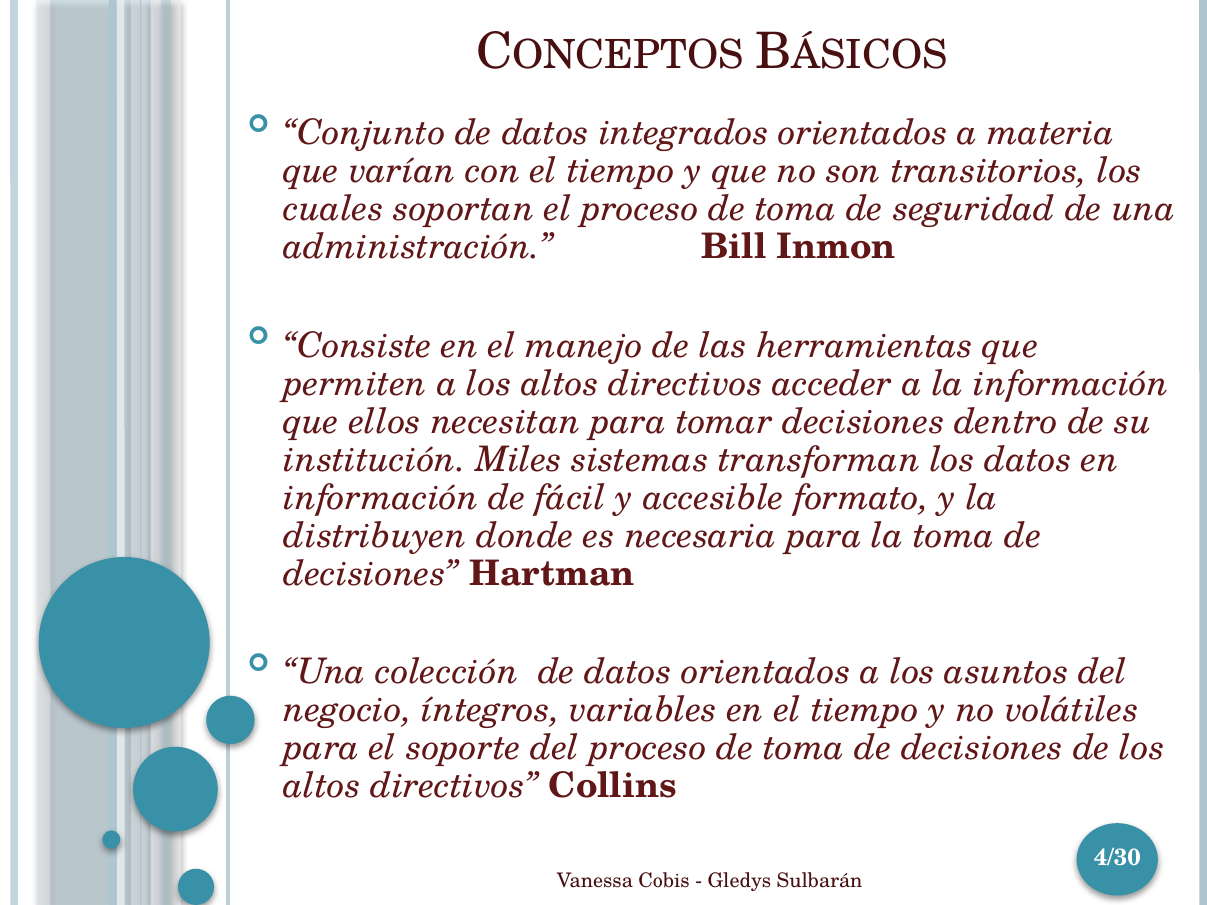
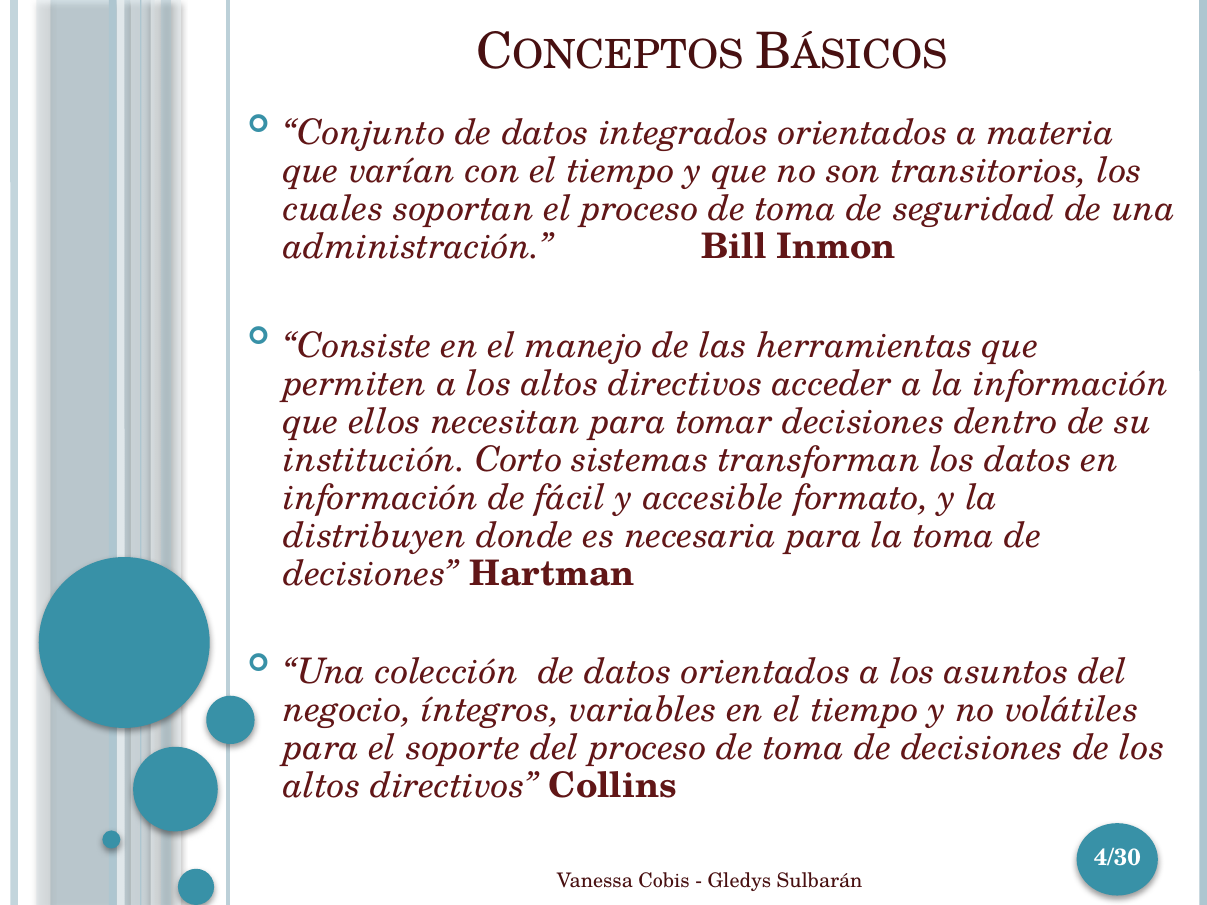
Miles: Miles -> Corto (519, 460)
